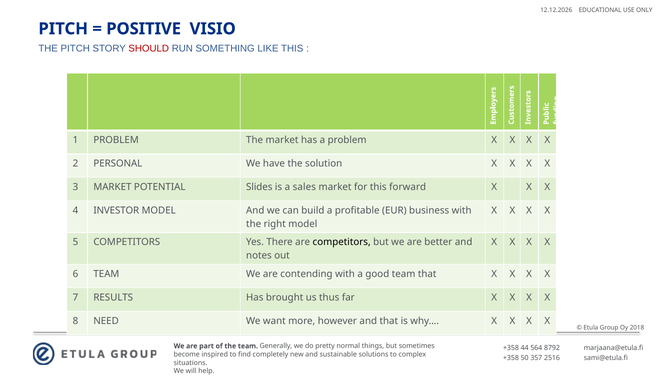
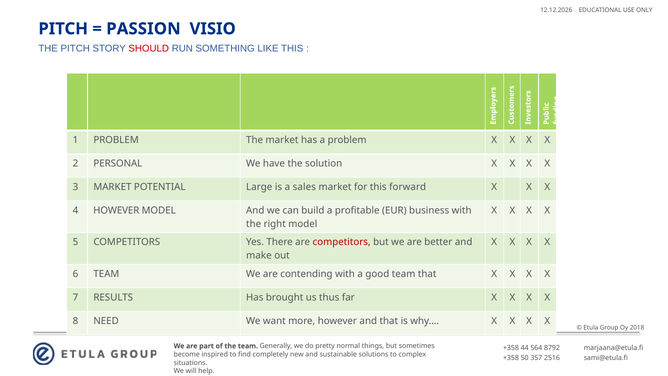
POSITIVE: POSITIVE -> PASSION (143, 29)
Slides: Slides -> Large (259, 187)
4 INVESTOR: INVESTOR -> HOWEVER (116, 211)
competitors colour: black -> red (342, 242)
notes: notes -> make (259, 255)
